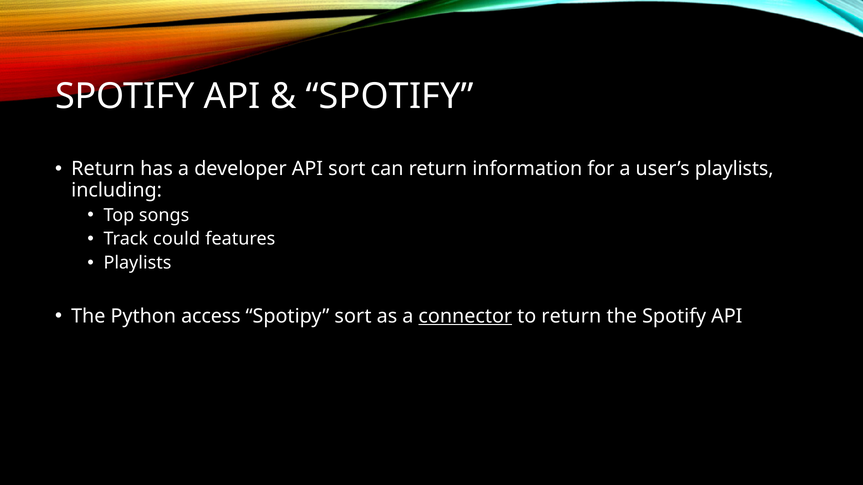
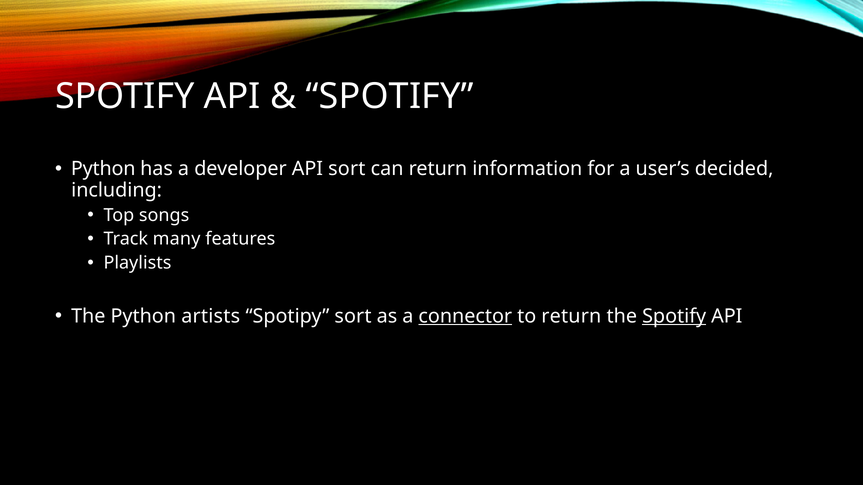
Return: Return -> Python (103, 169)
user’s playlists: playlists -> decided (734, 169)
could: could -> many (177, 239)
access: access -> artists (211, 316)
Spotify underline: none -> present (674, 316)
